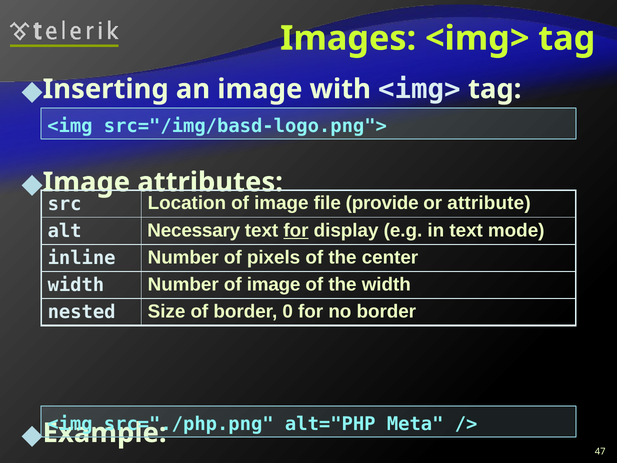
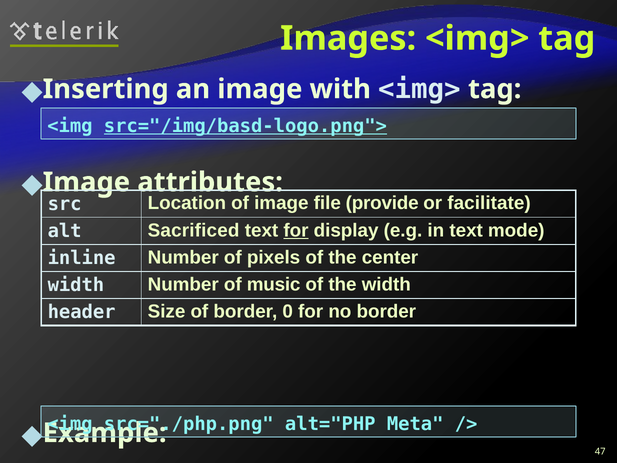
src="/img/basd-logo.png"> underline: none -> present (245, 126)
attribute: attribute -> facilitate (489, 203)
Necessary: Necessary -> Sacrificed (194, 230)
Number of image: image -> music (274, 284)
nested: nested -> header (82, 312)
